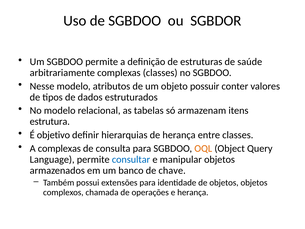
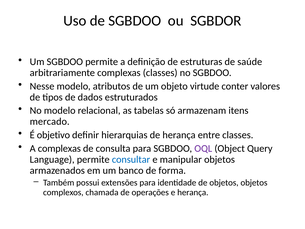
possuir: possuir -> virtude (205, 86)
estrutura: estrutura -> mercado (50, 121)
OQL colour: orange -> purple (203, 148)
chave: chave -> forma (172, 170)
